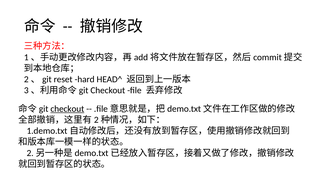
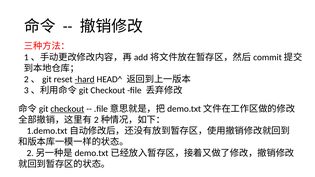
hard underline: none -> present (85, 79)
